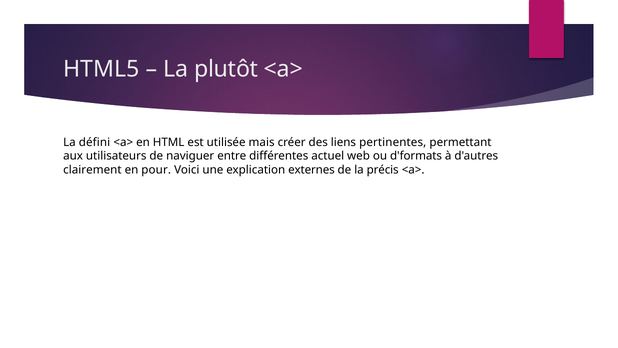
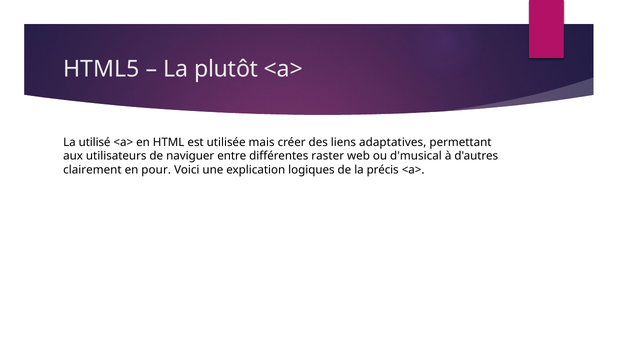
défini: défini -> utilisé (95, 142)
pertinentes: pertinentes -> adaptatives (393, 142)
actuel: actuel -> raster (328, 156)
d'formats: d'formats -> d'musical (416, 156)
externes: externes -> logiques (311, 170)
